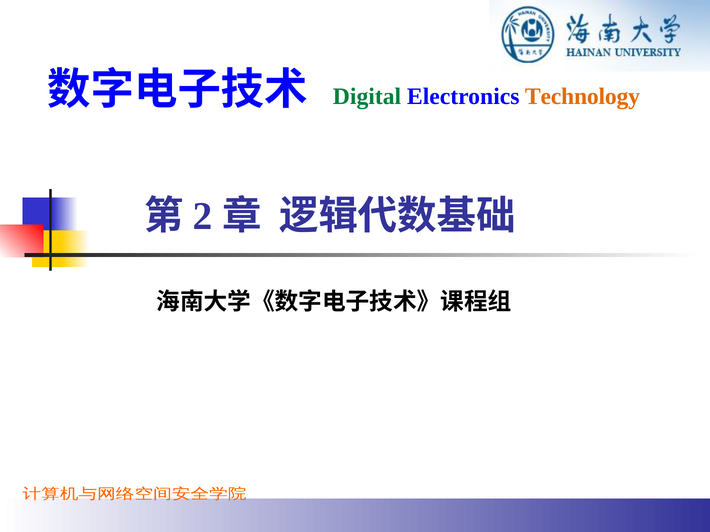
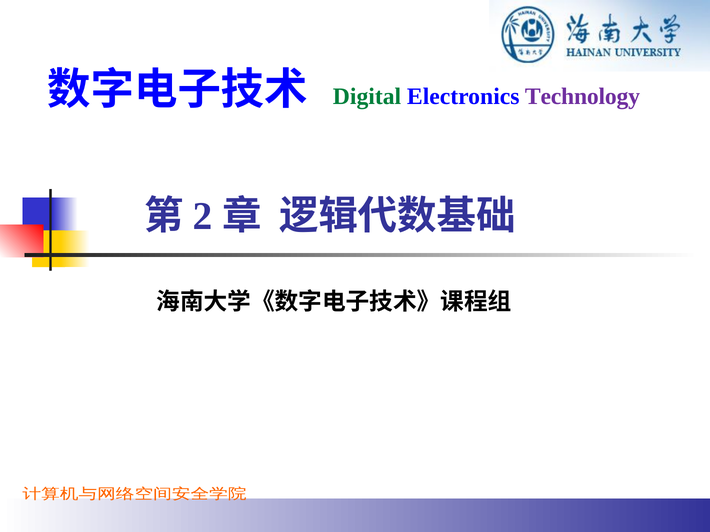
Technology colour: orange -> purple (582, 97)
